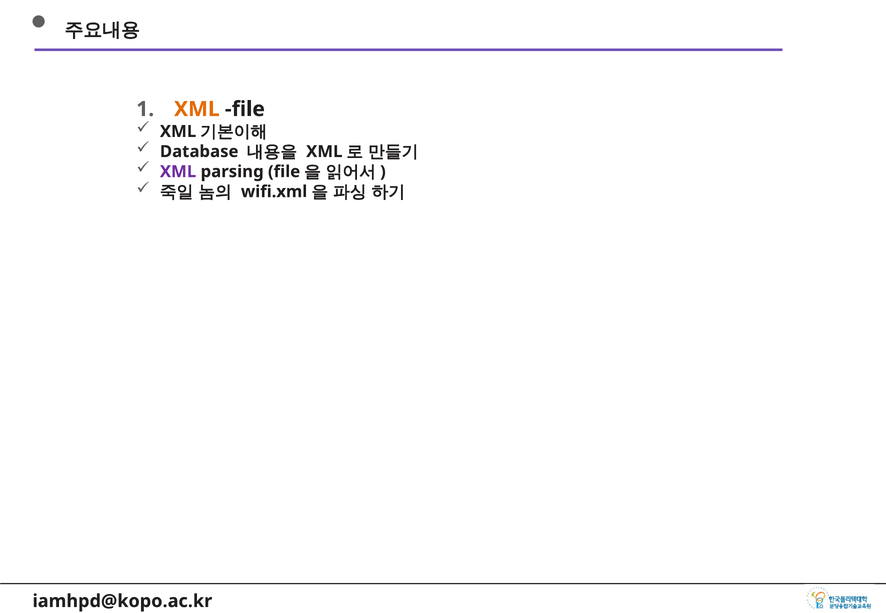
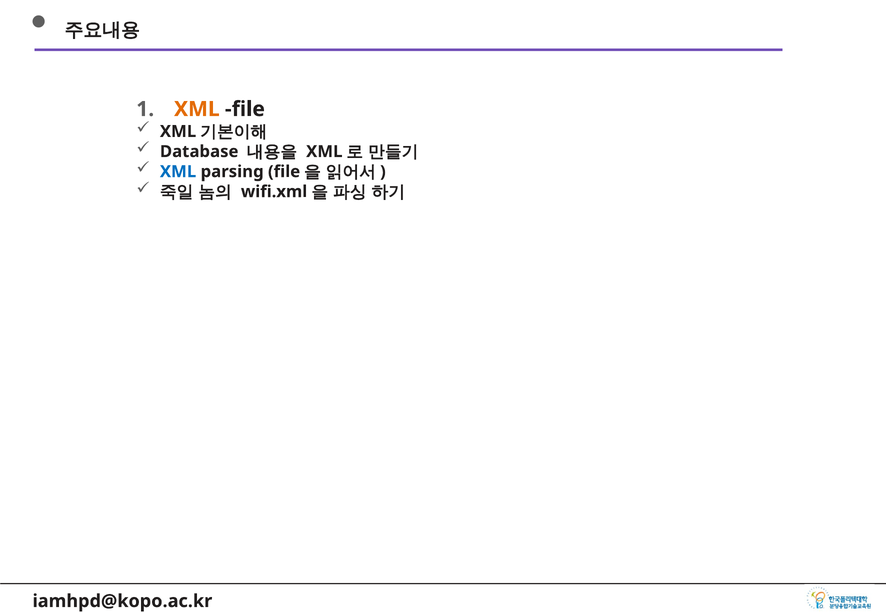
XML colour: purple -> blue (178, 172)
